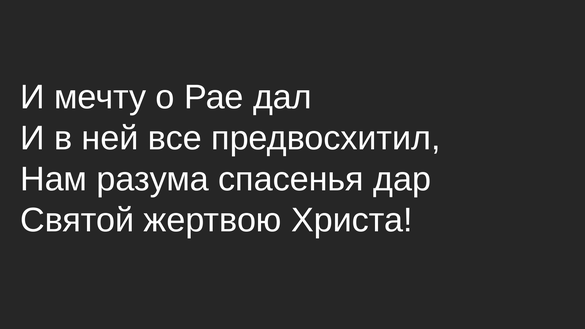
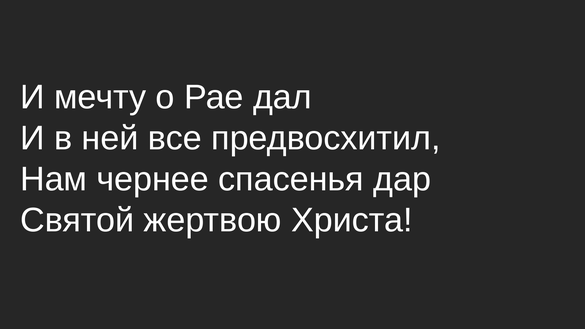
разума: разума -> чернее (153, 179)
